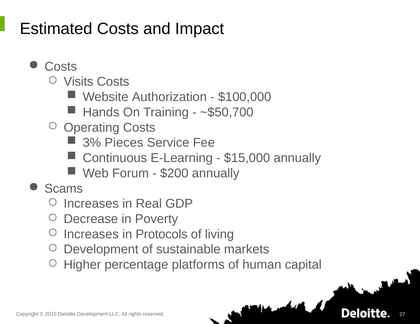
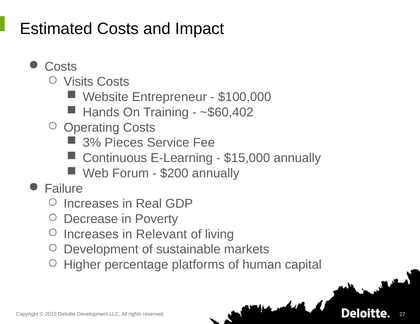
Authorization: Authorization -> Entrepreneur (169, 97)
~$50,700: ~$50,700 -> ~$60,402 (227, 112)
Scams: Scams -> Failure (64, 189)
Protocols: Protocols -> Relevant (161, 235)
